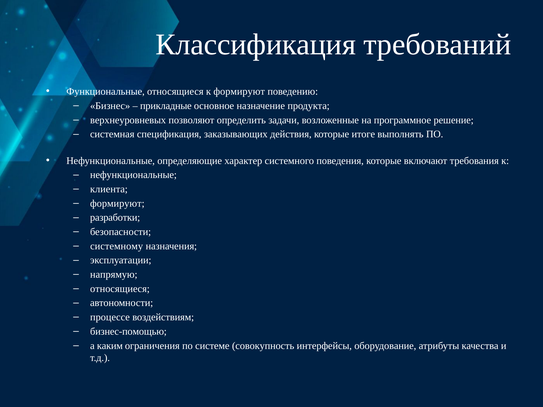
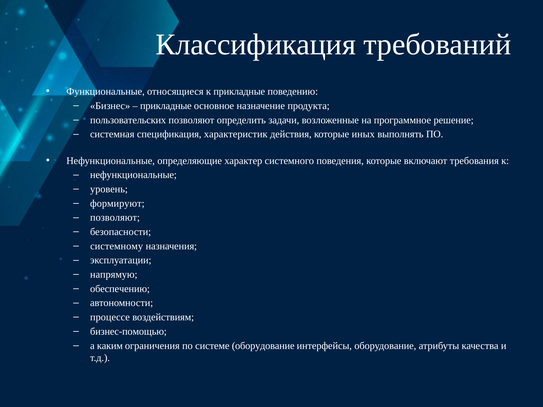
к формируют: формируют -> прикладные (239, 92)
верхнеуровневых: верхнеуровневых -> пользовательских (128, 120)
заказывающих: заказывающих -> характеристик (236, 134)
итоге: итоге -> иных (363, 134)
клиента: клиента -> уровень (109, 189)
разработки: разработки -> позволяют (115, 218)
относящиеся: относящиеся -> обеспечению (120, 289)
системе совокупность: совокупность -> оборудование (263, 346)
